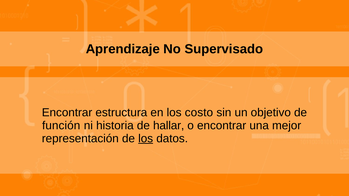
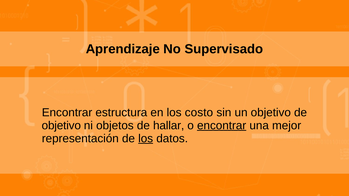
función: función -> objetivo (61, 126)
historia: historia -> objetos (115, 126)
encontrar underline: none -> present (222, 126)
